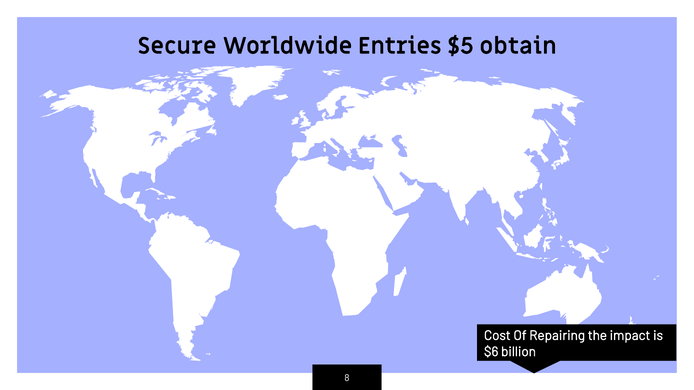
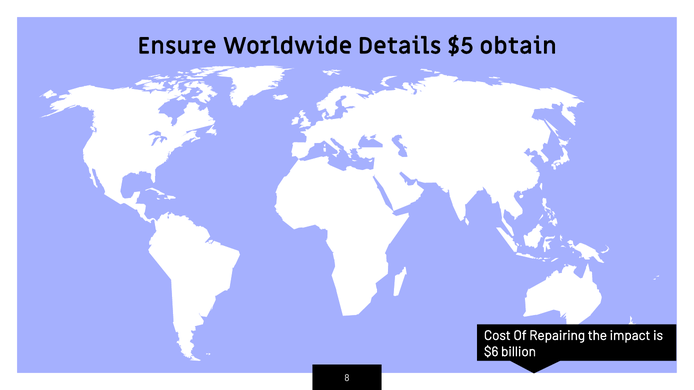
Secure: Secure -> Ensure (177, 46)
Entries: Entries -> Details (400, 46)
